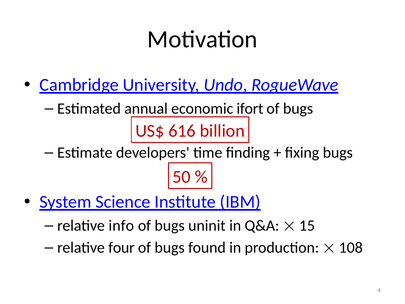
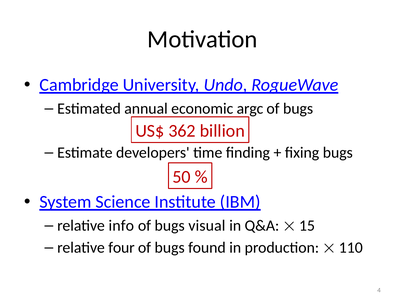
ifort: ifort -> argc (250, 109)
616: 616 -> 362 (182, 131)
uninit: uninit -> visual (207, 225)
108: 108 -> 110 (351, 247)
